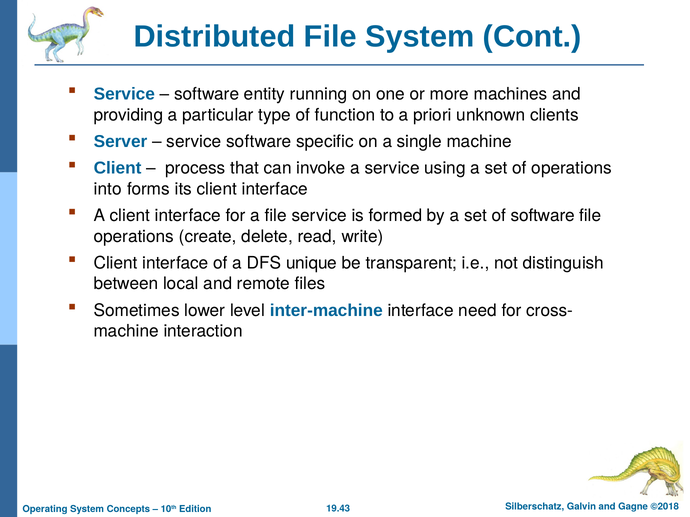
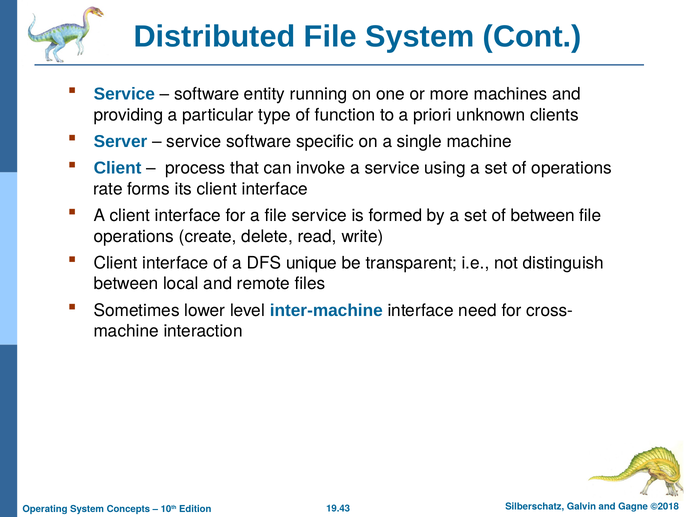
into: into -> rate (108, 189)
of software: software -> between (543, 216)
